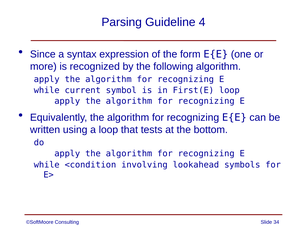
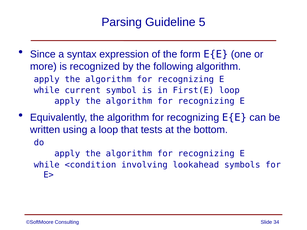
4: 4 -> 5 (202, 22)
